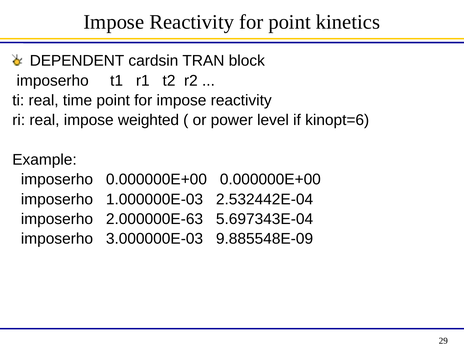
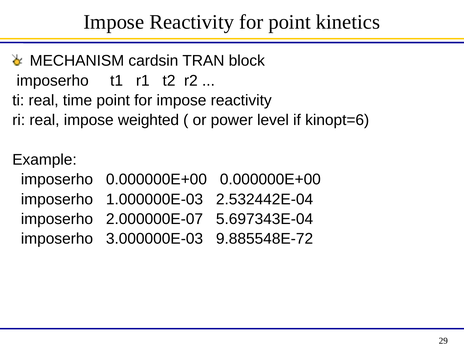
DEPENDENT: DEPENDENT -> MECHANISM (77, 61)
2.000000E-63: 2.000000E-63 -> 2.000000E-07 (154, 219)
9.885548E-09: 9.885548E-09 -> 9.885548E-72 (265, 239)
